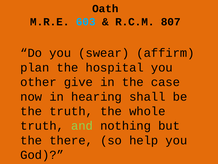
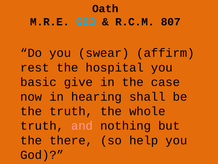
plan: plan -> rest (35, 67)
other: other -> basic (38, 82)
and colour: light green -> pink (82, 125)
